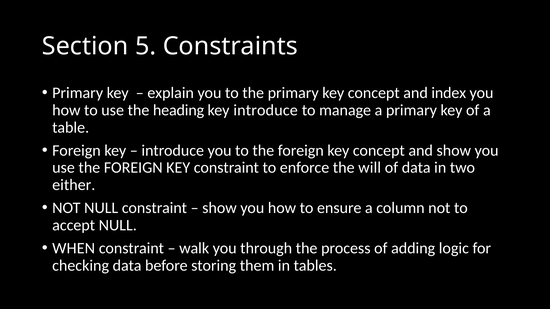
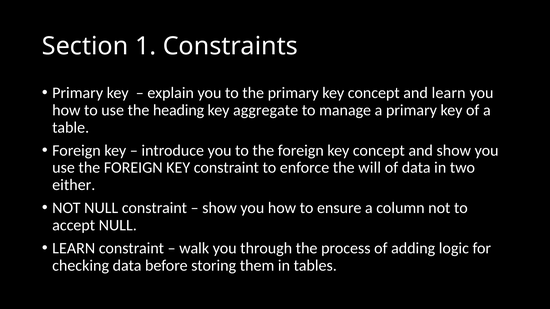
5: 5 -> 1 (146, 46)
and index: index -> learn (449, 93)
key introduce: introduce -> aggregate (266, 110)
WHEN: WHEN -> LEARN (74, 249)
